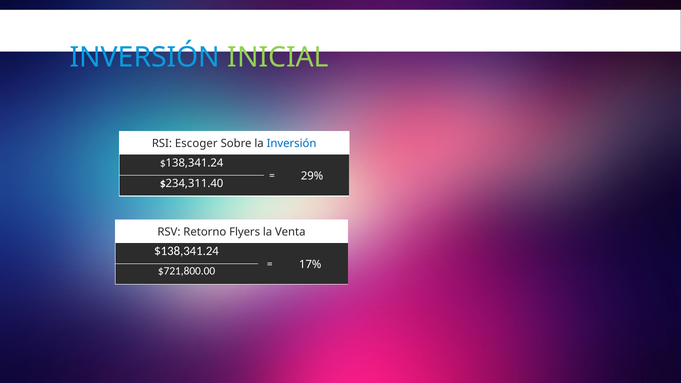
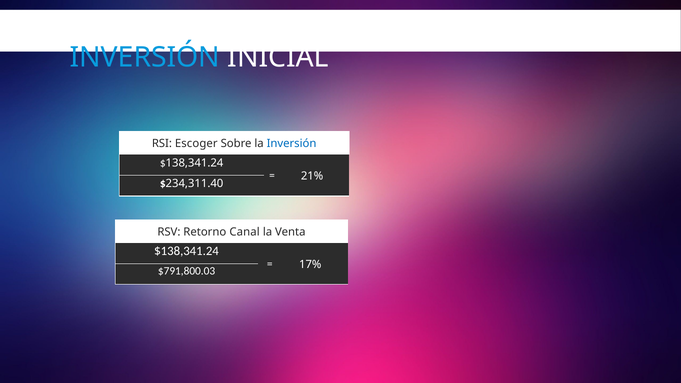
INICIAL colour: light green -> white (278, 57)
29%: 29% -> 21% (312, 176)
Flyers: Flyers -> Canal (245, 232)
$721,800.00: $721,800.00 -> $791,800.03 (187, 271)
